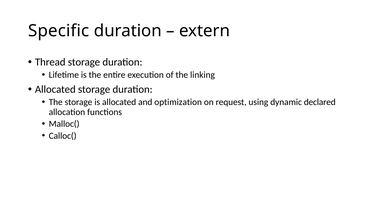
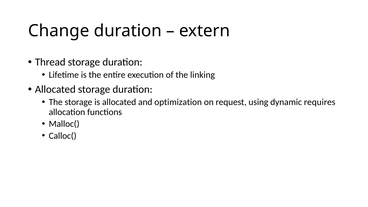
Specific: Specific -> Change (59, 31)
declared: declared -> requires (320, 102)
